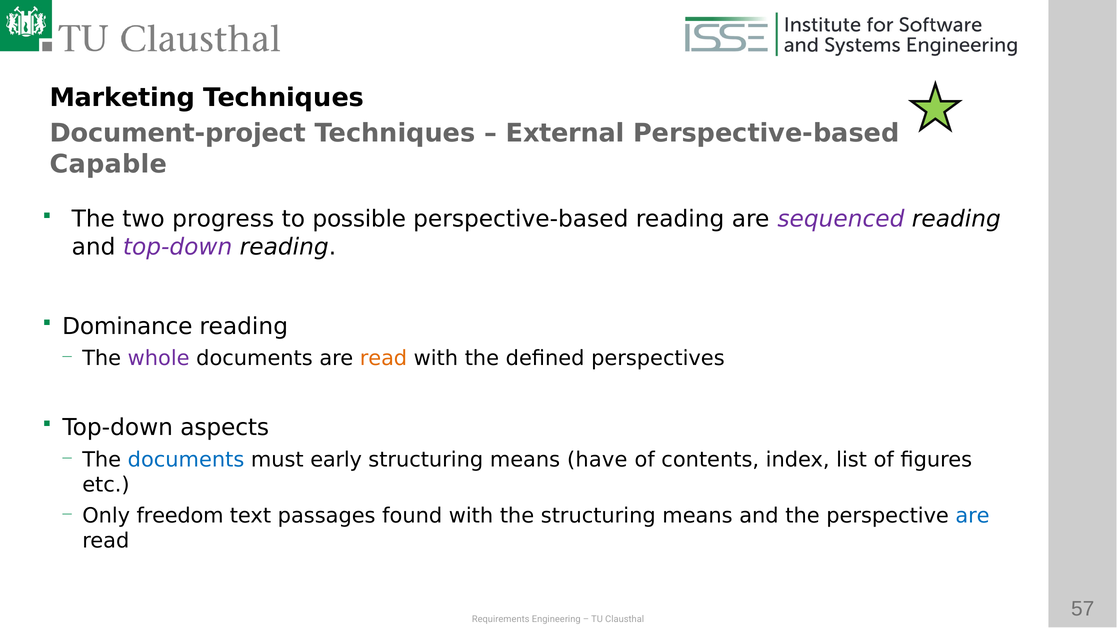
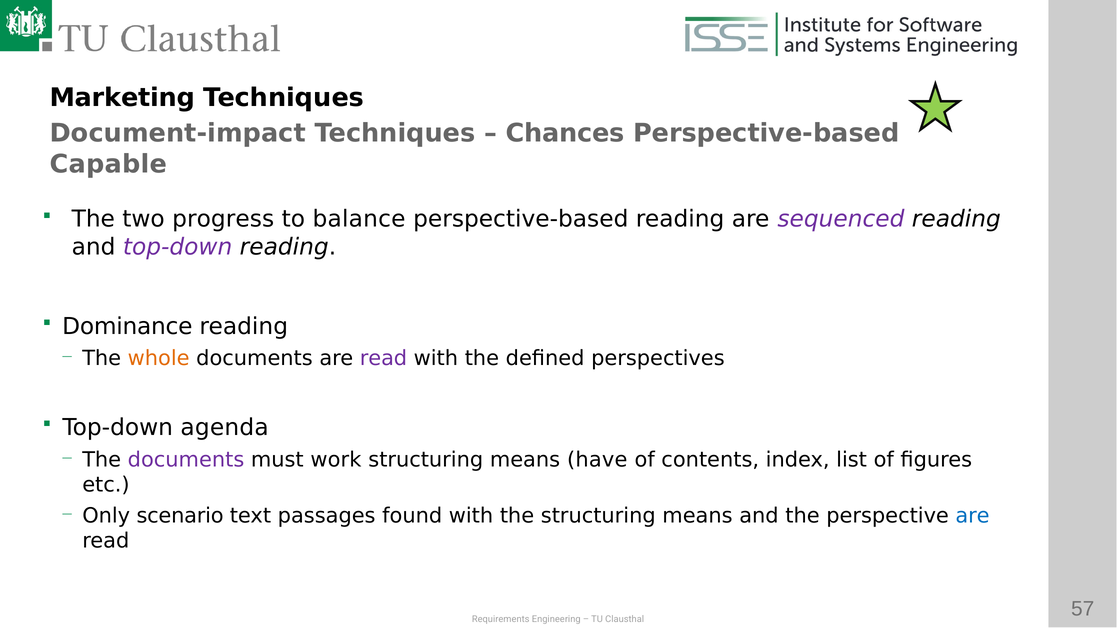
Document-project: Document-project -> Document-impact (178, 134)
External: External -> Chances (565, 134)
possible: possible -> balance (359, 219)
whole colour: purple -> orange (159, 359)
read colour: orange -> purple (383, 359)
aspects: aspects -> agenda (225, 428)
documents colour: blue -> purple (186, 460)
early: early -> work (336, 460)
freedom: freedom -> scenario (180, 516)
